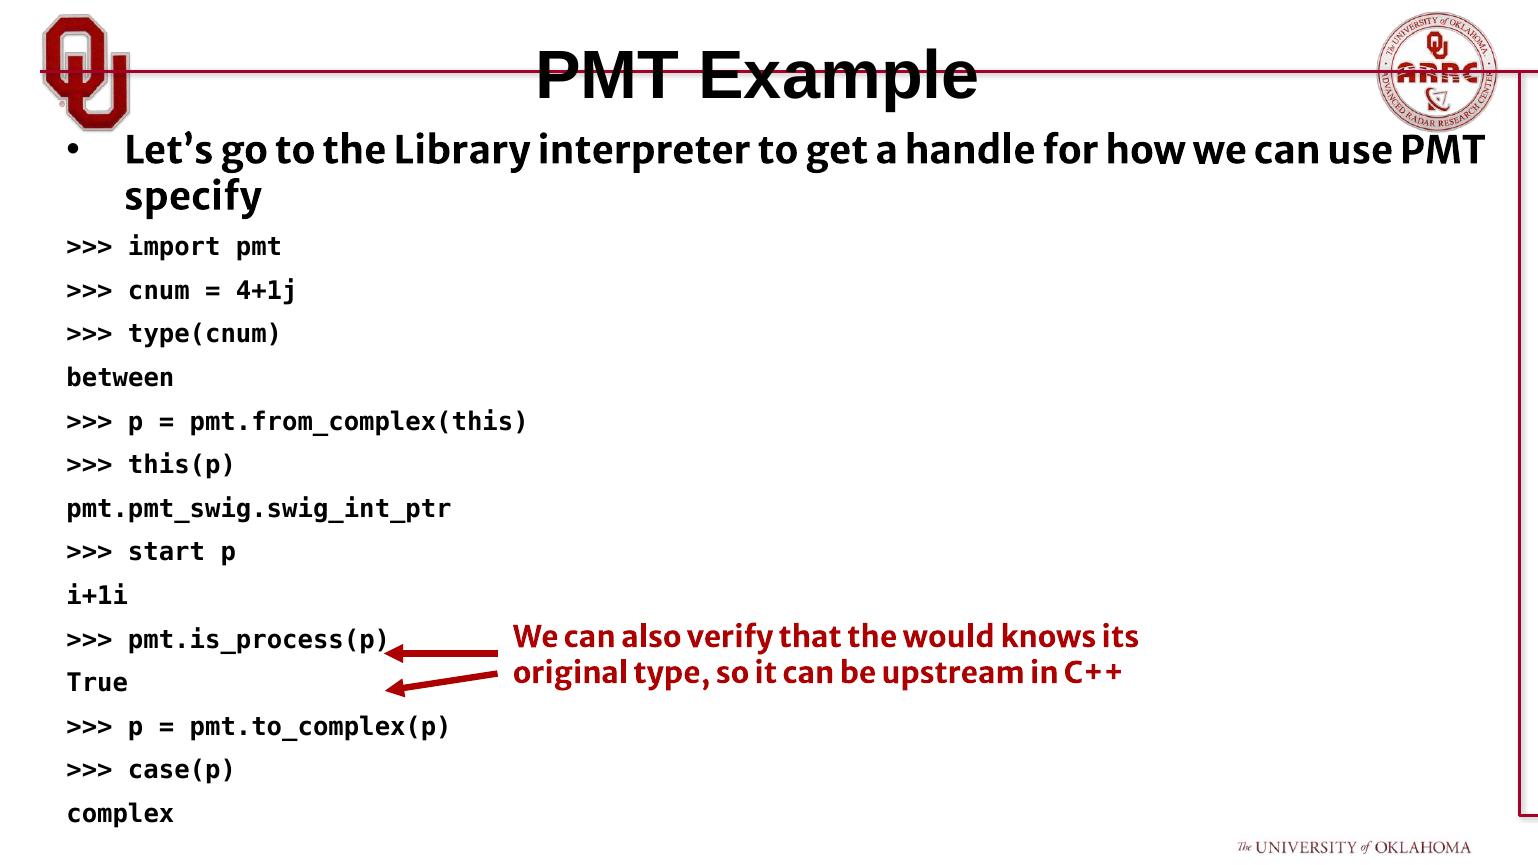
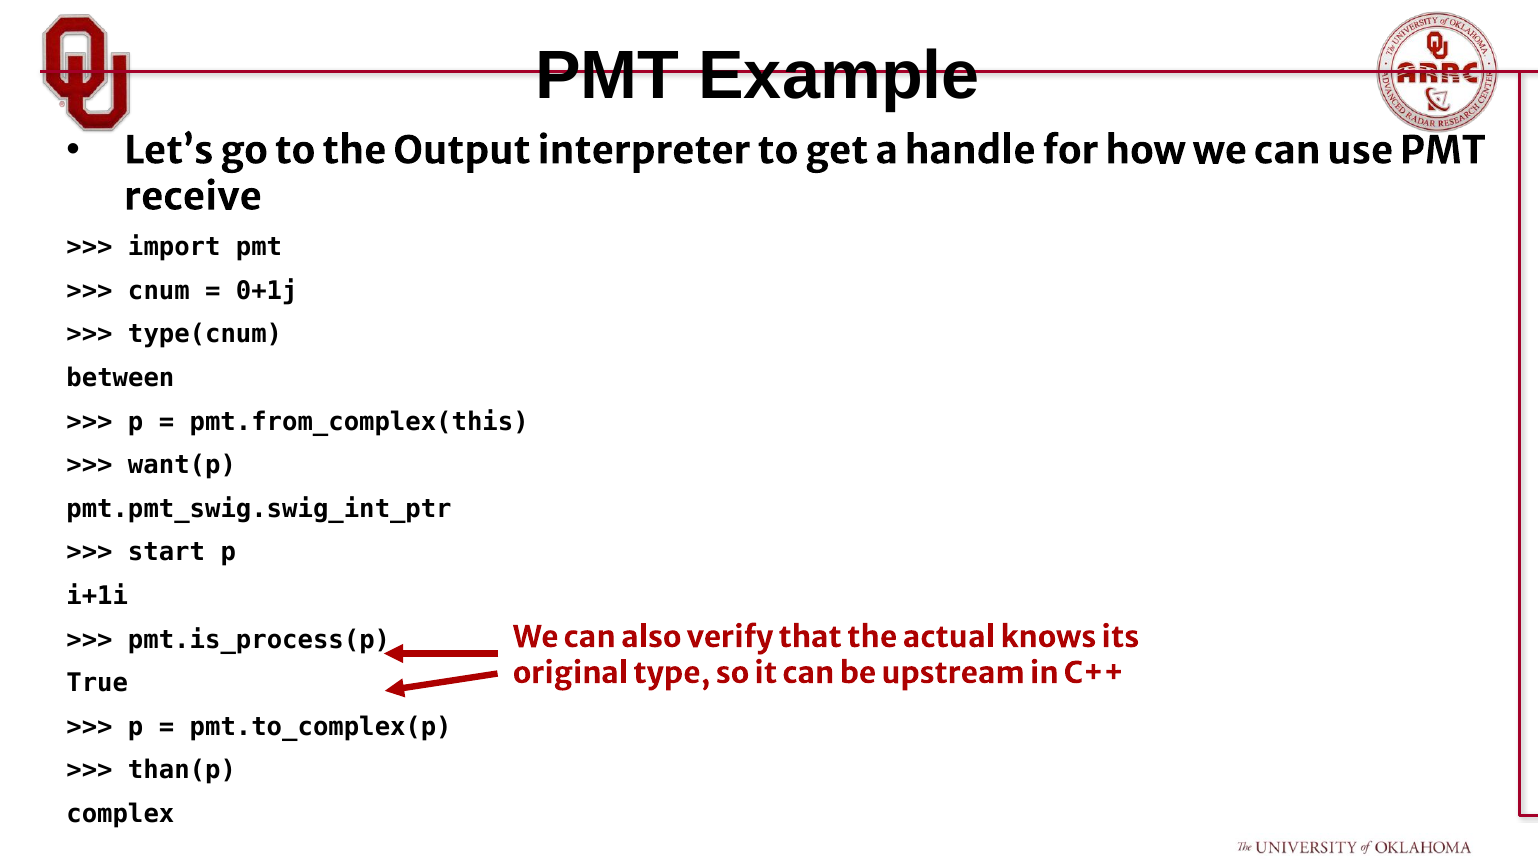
Library: Library -> Output (462, 151)
specify: specify -> receive (193, 197)
4+1j: 4+1j -> 0+1j (267, 291)
this(p: this(p -> want(p (182, 465)
would: would -> actual (949, 637)
case(p: case(p -> than(p (182, 770)
